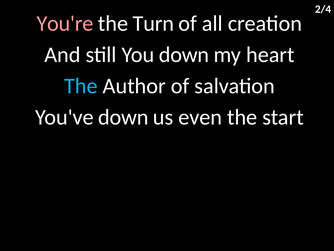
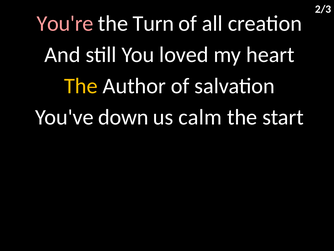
2/4: 2/4 -> 2/3 (323, 9)
You down: down -> loved (184, 55)
The colour: light blue -> yellow (81, 86)
even: even -> calm (200, 117)
